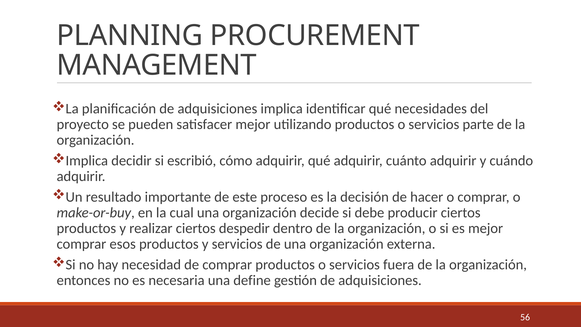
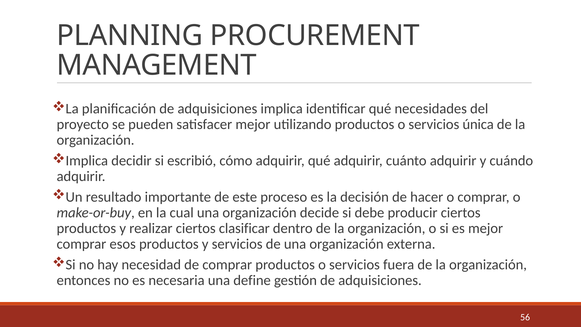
parte: parte -> única (478, 124)
despedir: despedir -> clasificar (244, 228)
